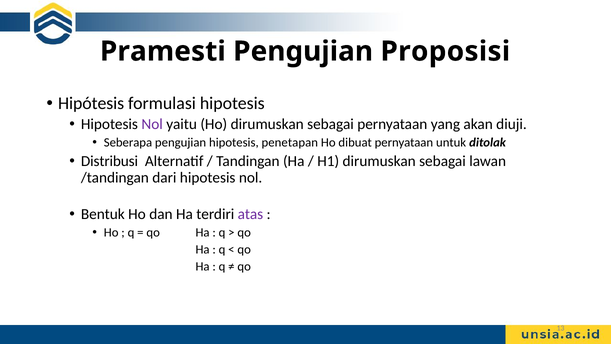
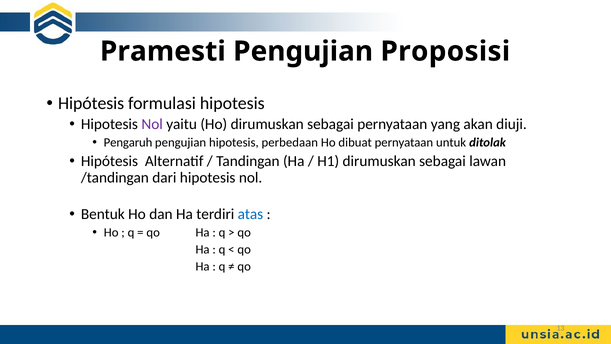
Seberapa: Seberapa -> Pengaruh (128, 143)
penetapan: penetapan -> perbedaan (290, 143)
Distribusi: Distribusi -> Hipótesis (109, 161)
atas colour: purple -> blue (250, 214)
